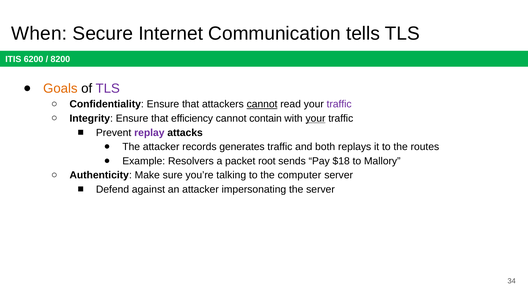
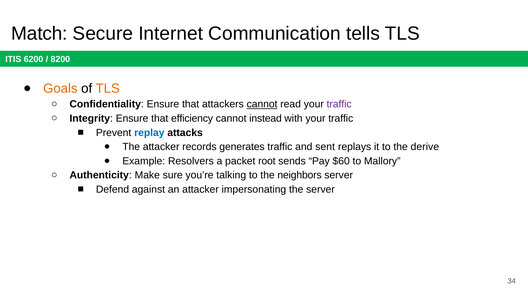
When: When -> Match (39, 34)
TLS colour: purple -> orange (108, 88)
contain: contain -> instead (266, 118)
your underline: present -> none (315, 118)
replay colour: purple -> blue (149, 133)
both: both -> sent (325, 147)
routes: routes -> derive (425, 147)
$18: $18 -> $60 (341, 161)
computer: computer -> neighbors (300, 175)
